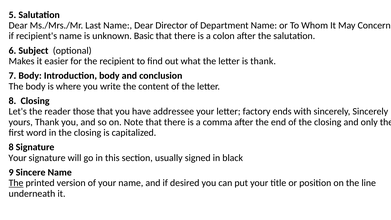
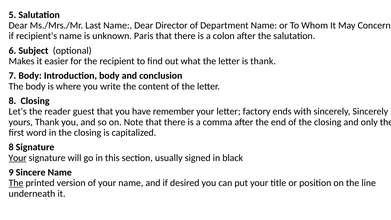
Basic: Basic -> Paris (144, 36)
those: those -> guest (84, 111)
addressee: addressee -> remember (174, 111)
Your underline: none -> present (18, 158)
